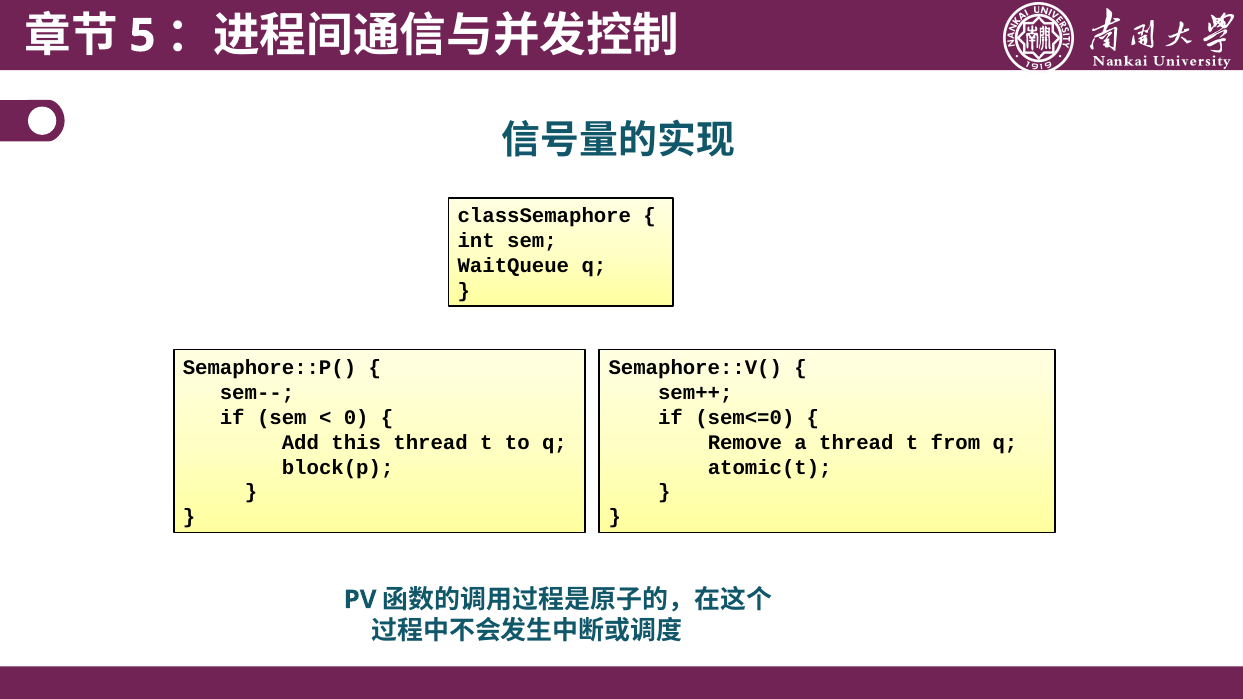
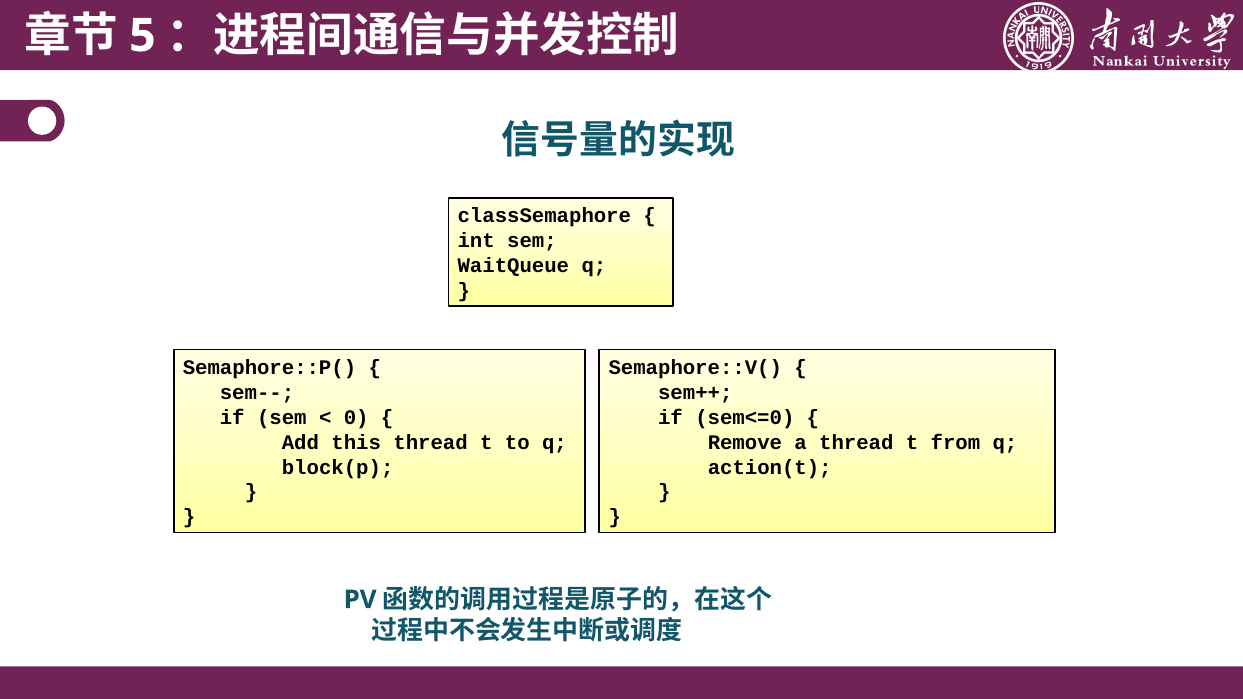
atomic(t: atomic(t -> action(t (770, 467)
